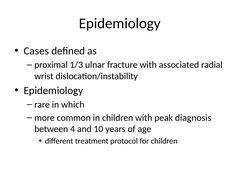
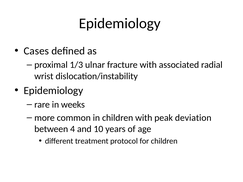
which: which -> weeks (73, 105)
diagnosis: diagnosis -> deviation (193, 118)
